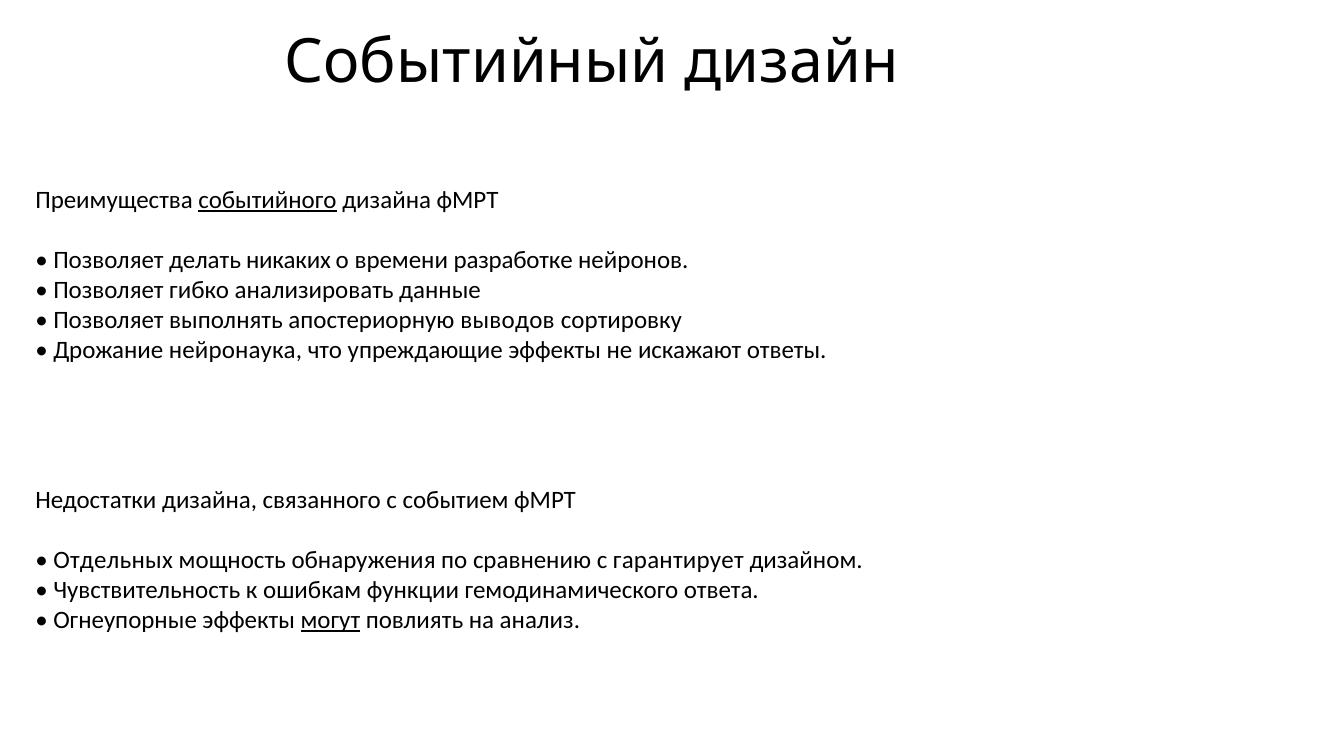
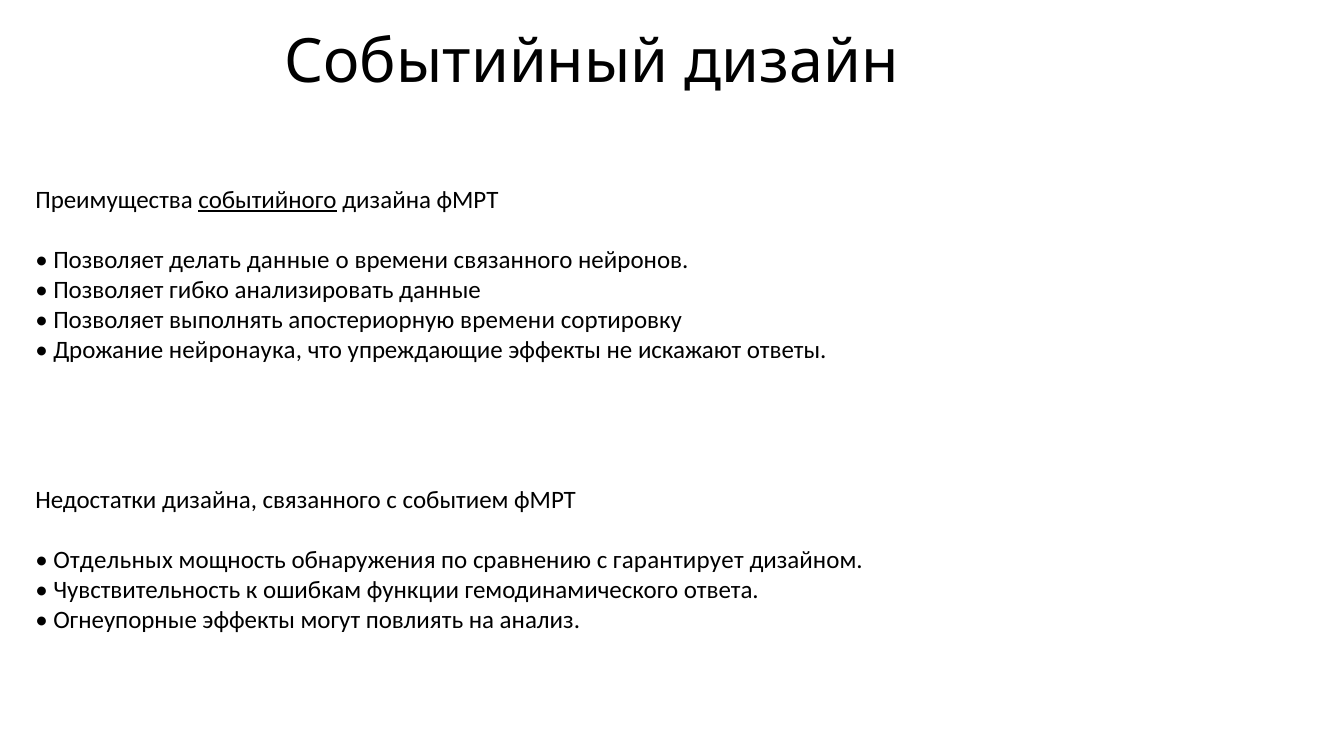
делать никаких: никаких -> данные (288, 260)
времени разработке: разработке -> связанного (513, 260)
апостериорную выводов: выводов -> времени (508, 320)
могут underline: present -> none (330, 620)
